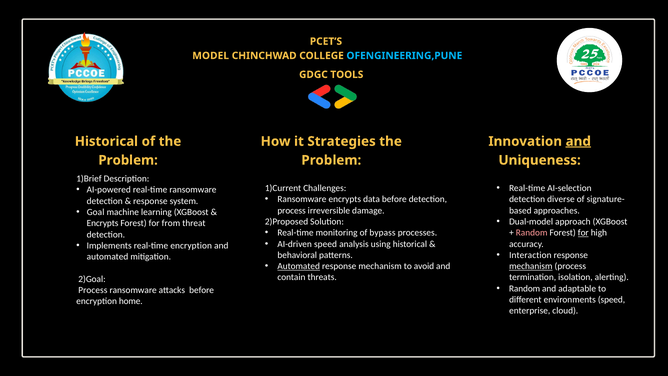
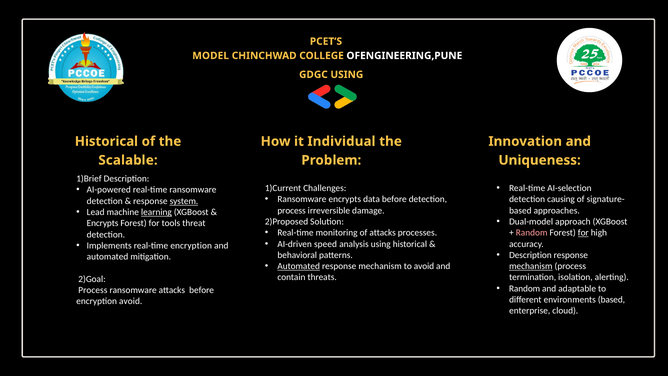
OFENGINEERING,PUNE colour: light blue -> white (404, 56)
GDGC TOOLS: TOOLS -> USING (347, 75)
Strategies: Strategies -> Individual (342, 141)
and underline: present -> none (578, 141)
Problem: Problem -> Scalable (128, 160)
diverse: diverse -> causing (561, 199)
system underline: none -> present (184, 201)
Goal: Goal -> Lead (96, 212)
learning underline: none -> present (156, 212)
from: from -> tools (171, 223)
of bypass: bypass -> attacks (383, 233)
Interaction: Interaction -> Description (530, 255)
environments speed: speed -> based (611, 299)
encryption home: home -> avoid (131, 301)
